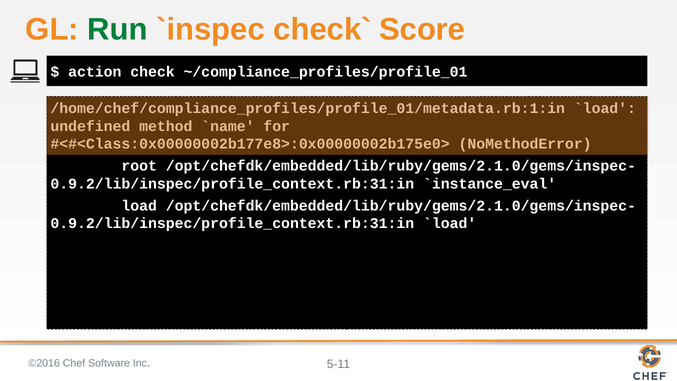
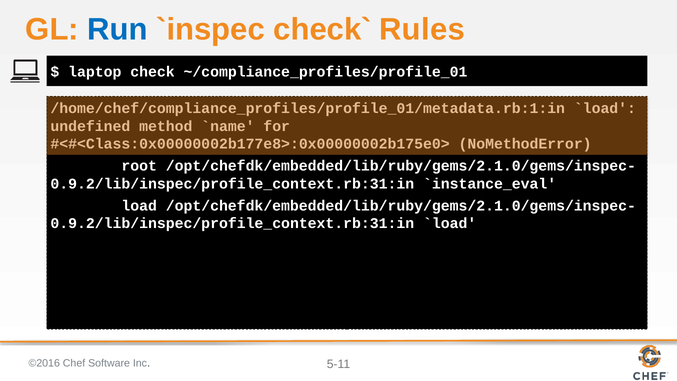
Run colour: green -> blue (117, 29)
Score: Score -> Rules (422, 29)
action: action -> laptop (95, 72)
